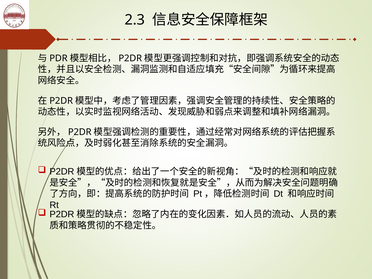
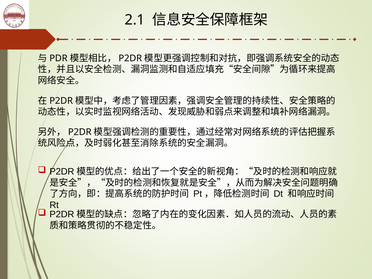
2.3: 2.3 -> 2.1 (135, 20)
